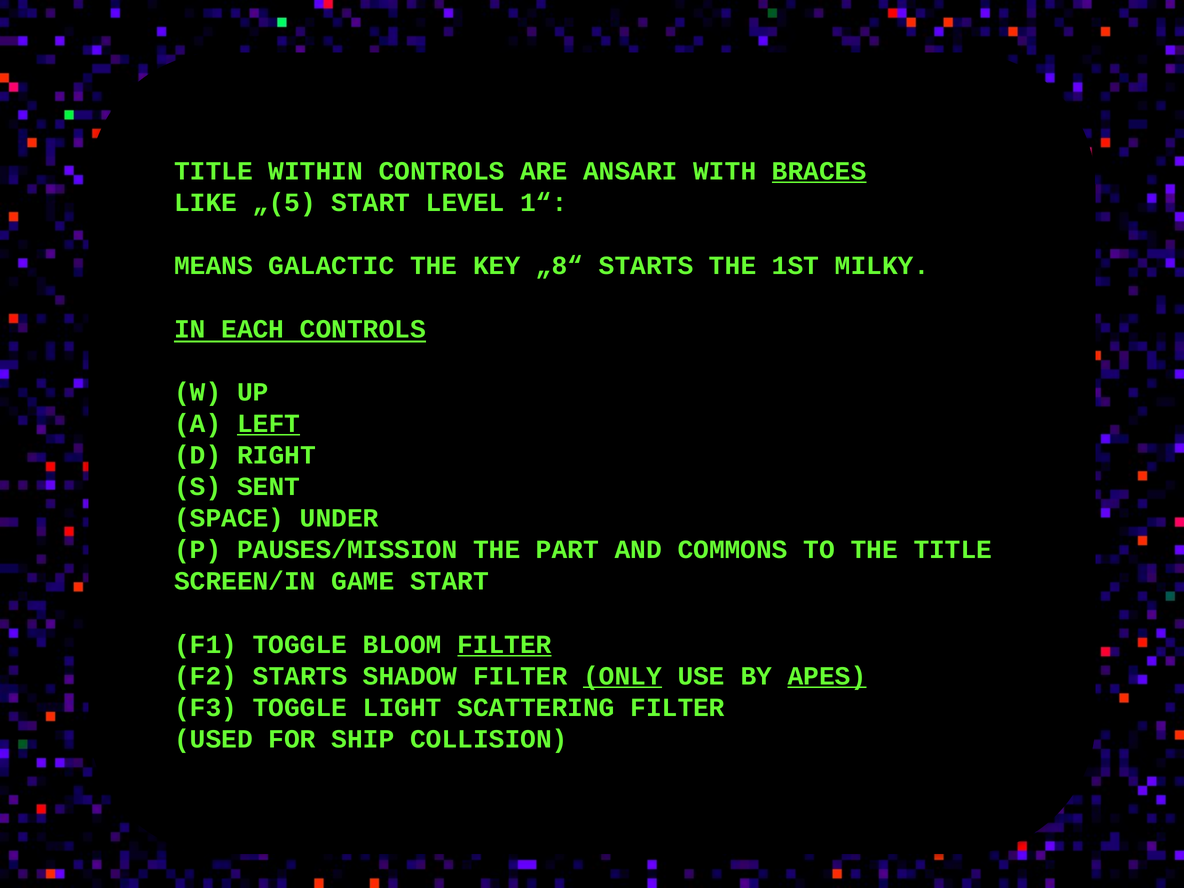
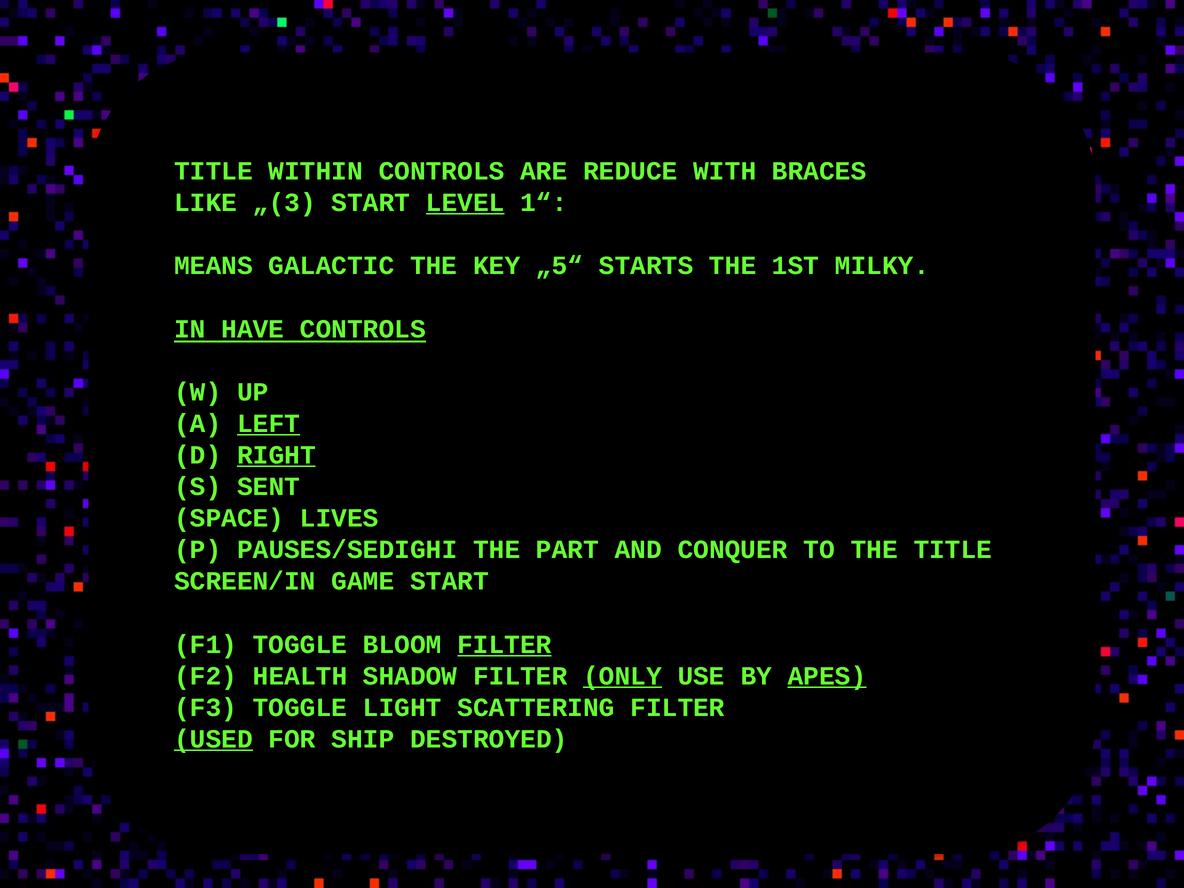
ANSARI: ANSARI -> REDUCE (630, 171)
BRACES underline: present -> none (819, 171)
„(5: „(5 -> „(3 (284, 203)
LEVEL underline: none -> present (465, 203)
„8“: „8“ -> „5“ (560, 266)
EACH: EACH -> HAVE (253, 329)
RIGHT underline: none -> present (276, 455)
UNDER: UNDER -> LIVES (339, 518)
PAUSES/MISSION: PAUSES/MISSION -> PAUSES/SEDIGHI (347, 550)
COMMONS: COMMONS -> CONQUER (733, 550)
F2 STARTS: STARTS -> HEALTH (300, 676)
USED underline: none -> present (214, 739)
COLLISION: COLLISION -> DESTROYED (489, 739)
